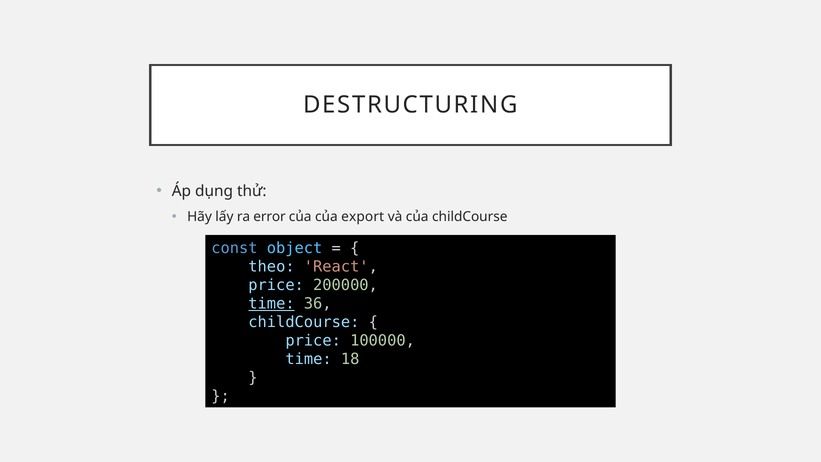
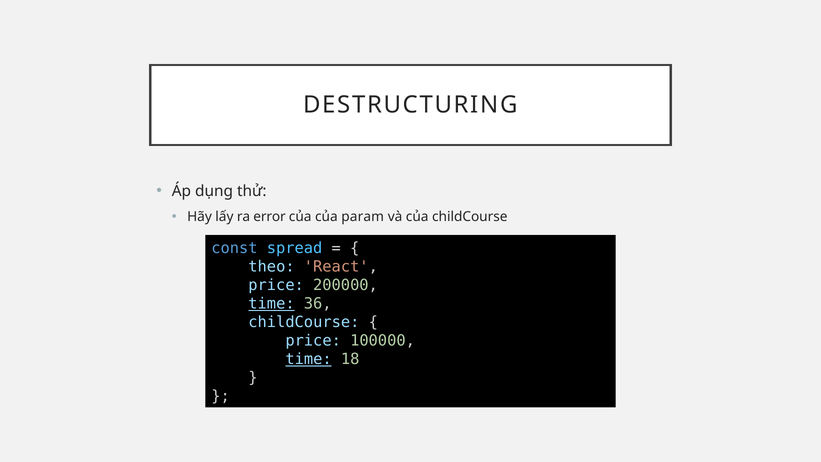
export: export -> param (363, 217)
object: object -> spread (295, 248)
time underline: none -> present (309, 359)
